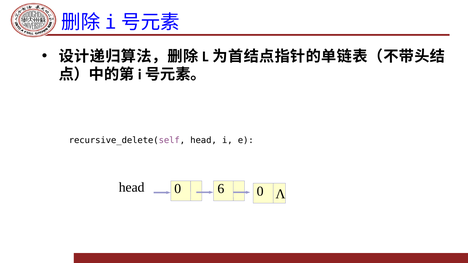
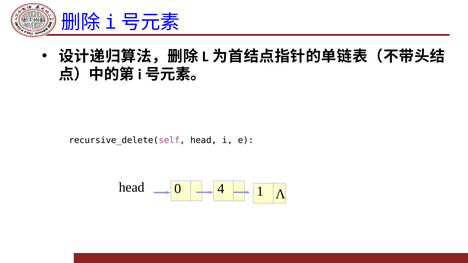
head 0: 0 -> 1 (260, 192)
6: 6 -> 4 (221, 189)
